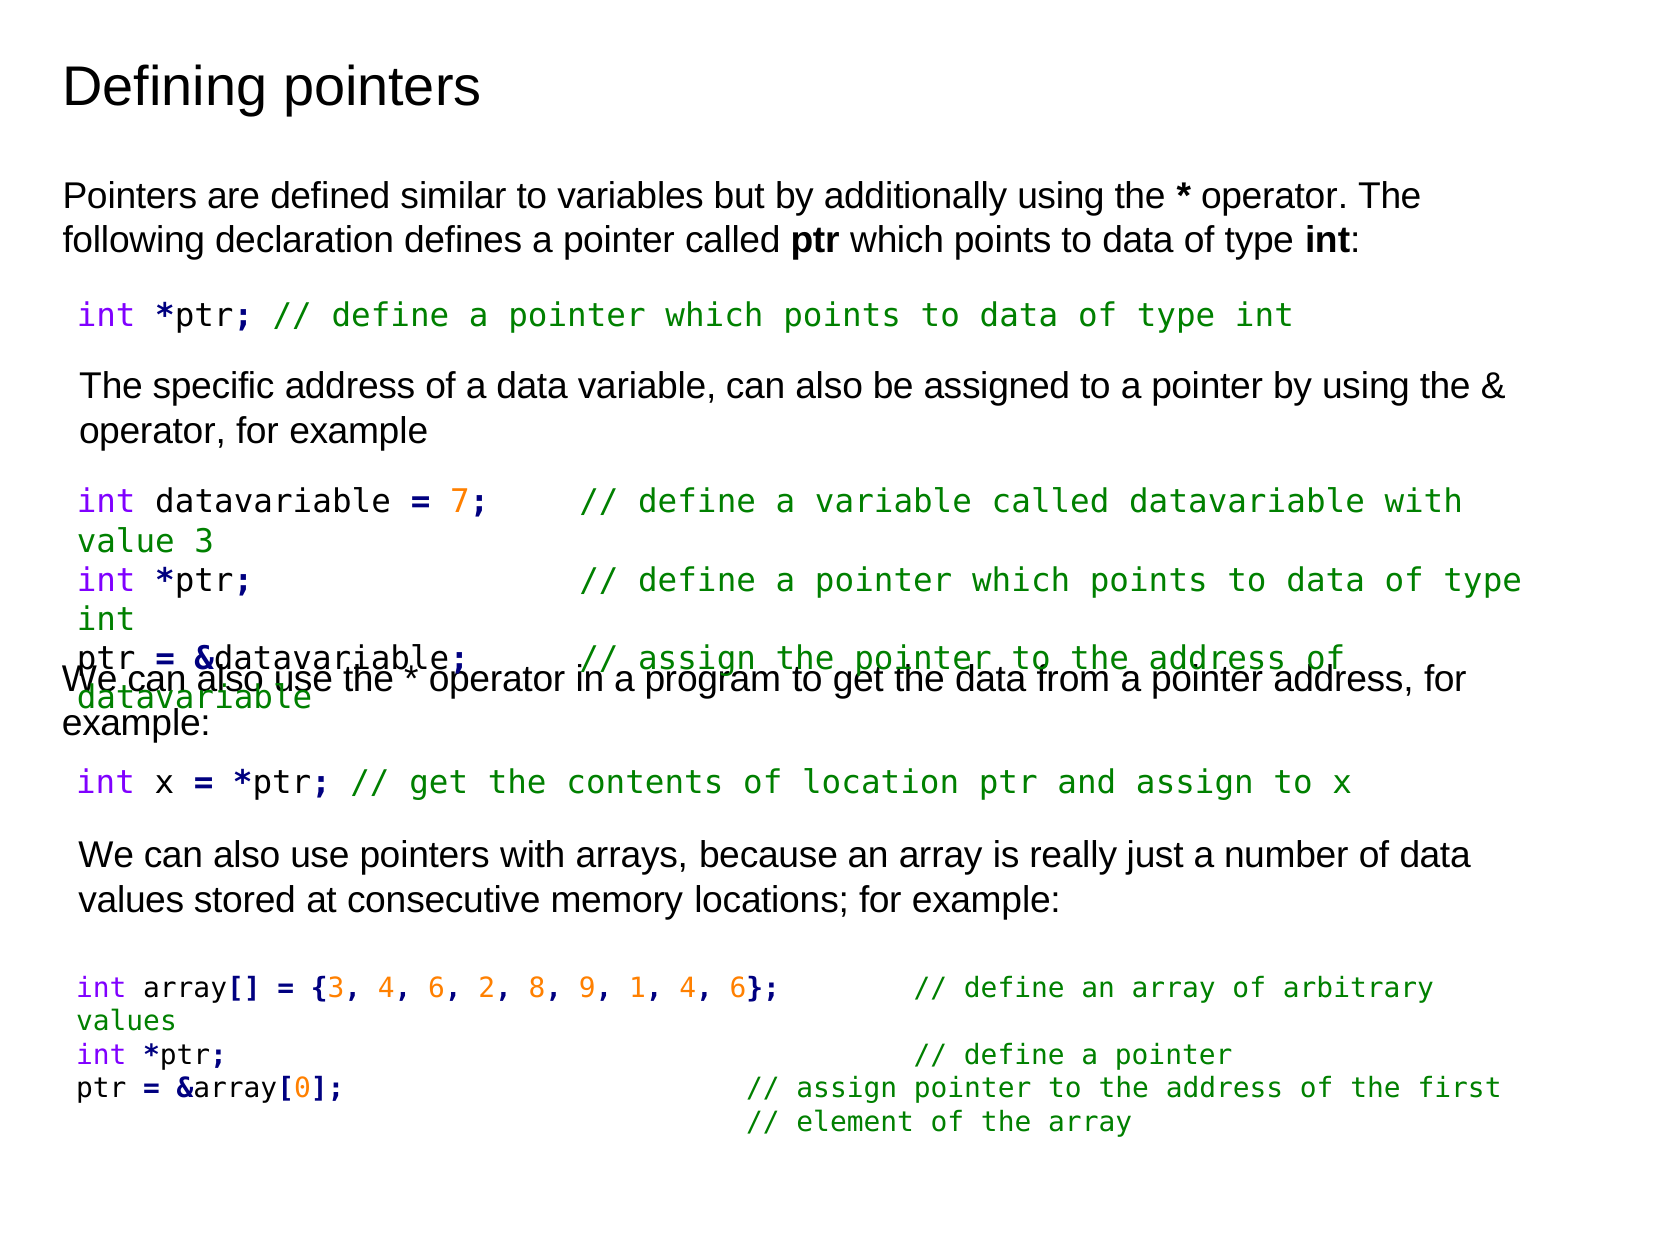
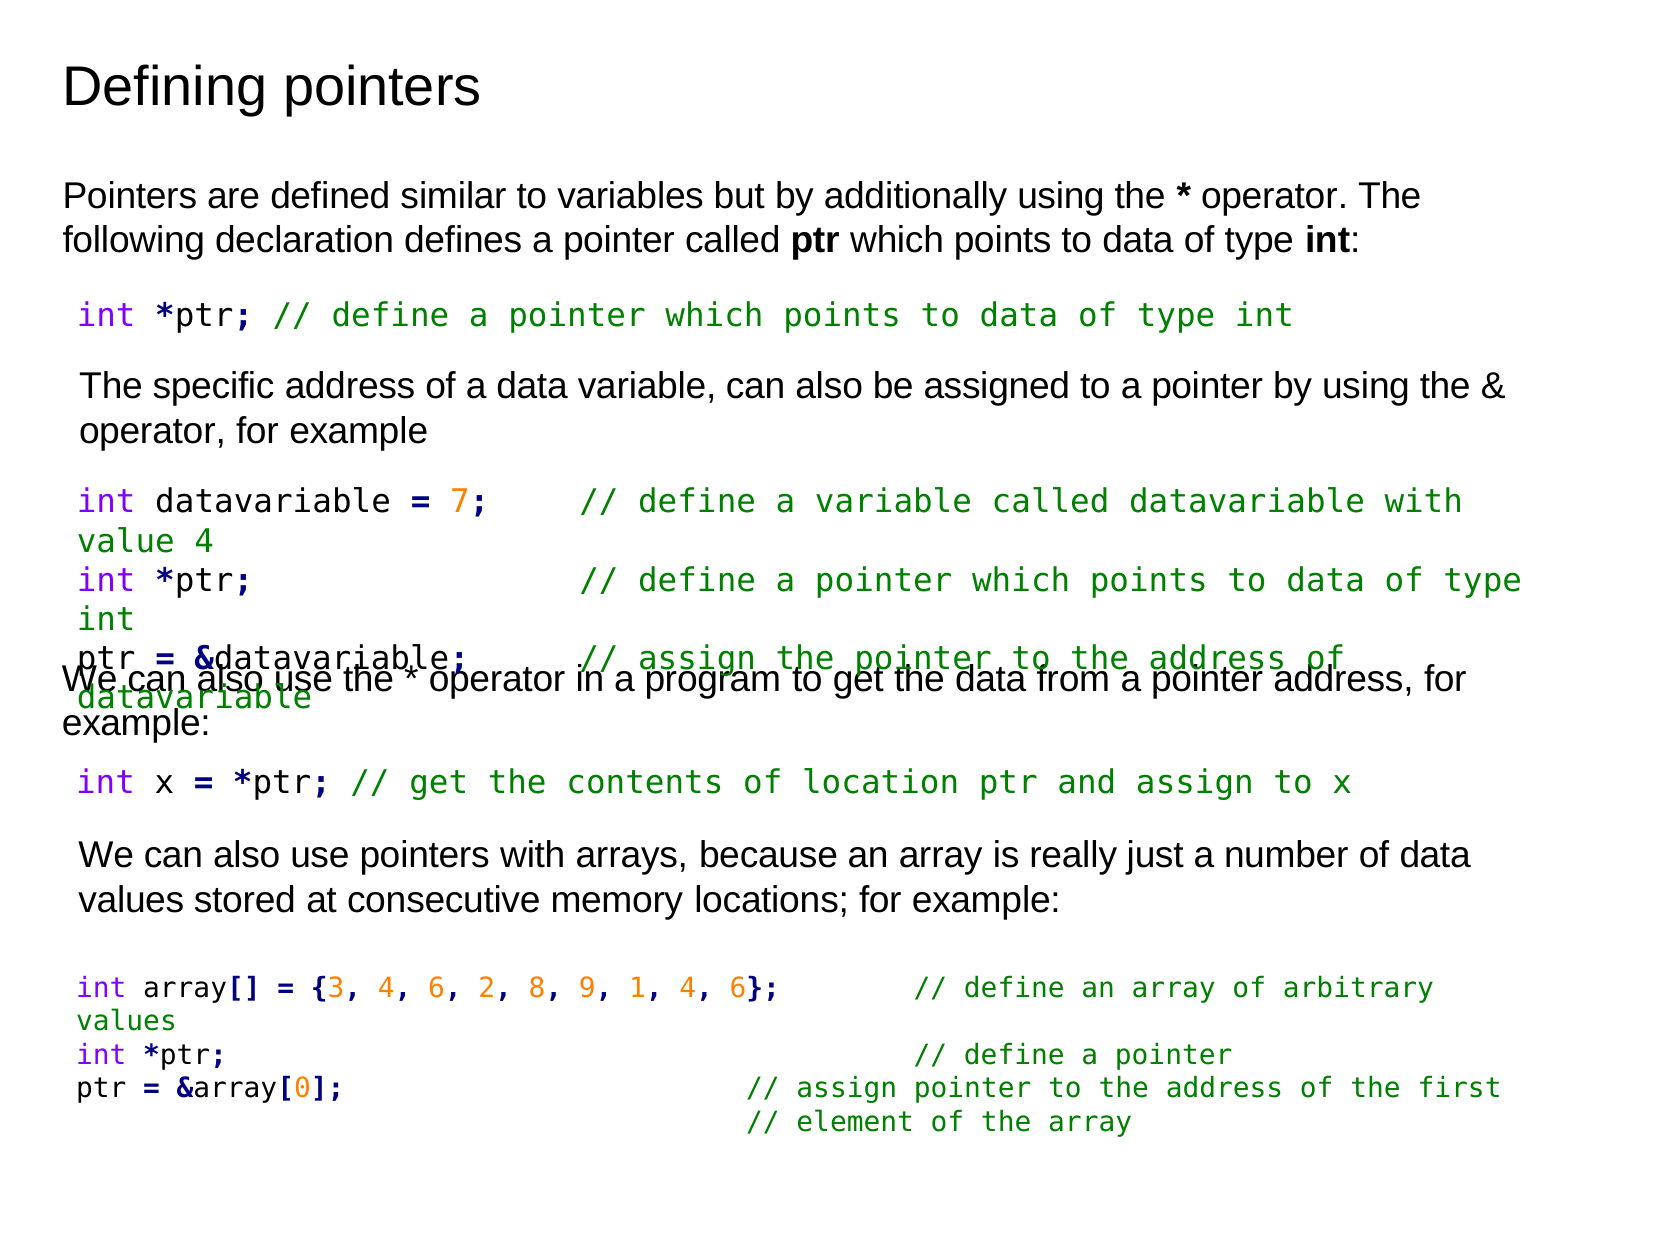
value 3: 3 -> 4 (204, 541)
